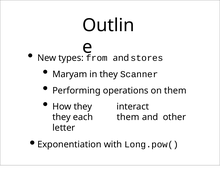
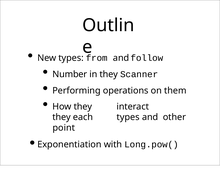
stores: stores -> follow (147, 58)
Maryam: Maryam -> Number (70, 74)
each them: them -> types (128, 117)
letter: letter -> point (64, 128)
